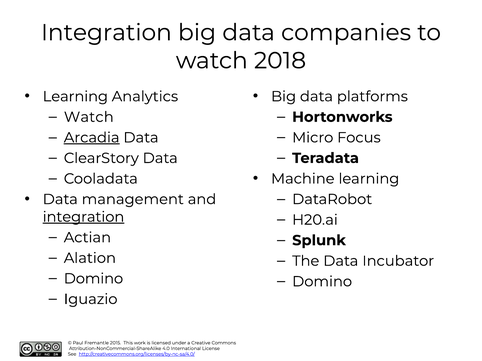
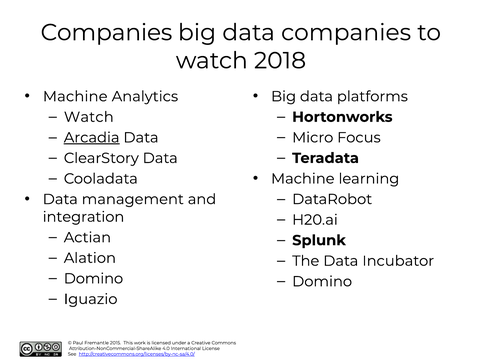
Integration: Integration -> Companies (106, 33)
Learning: Learning -> Machine (75, 97)
integration underline: present -> none (84, 217)
